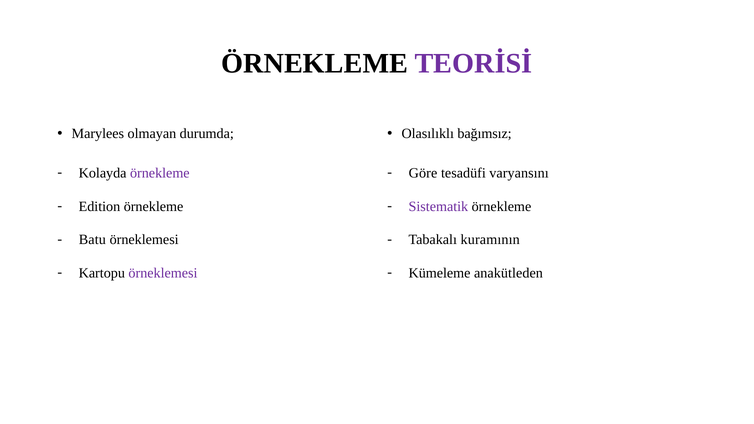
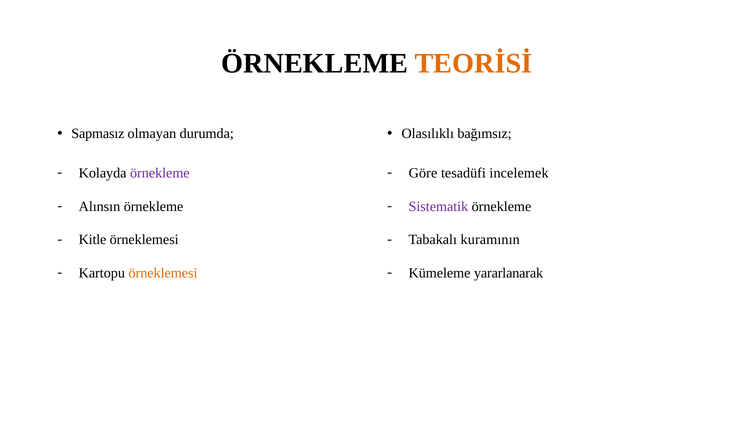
TEORİSİ colour: purple -> orange (474, 63)
Marylees: Marylees -> Sapmasız (98, 134)
varyansını: varyansını -> incelemek (519, 173)
Edition: Edition -> Alınsın (99, 207)
Batu: Batu -> Kitle (92, 240)
örneklemesi colour: purple -> orange (163, 273)
anakütleden: anakütleden -> yararlanarak (509, 273)
